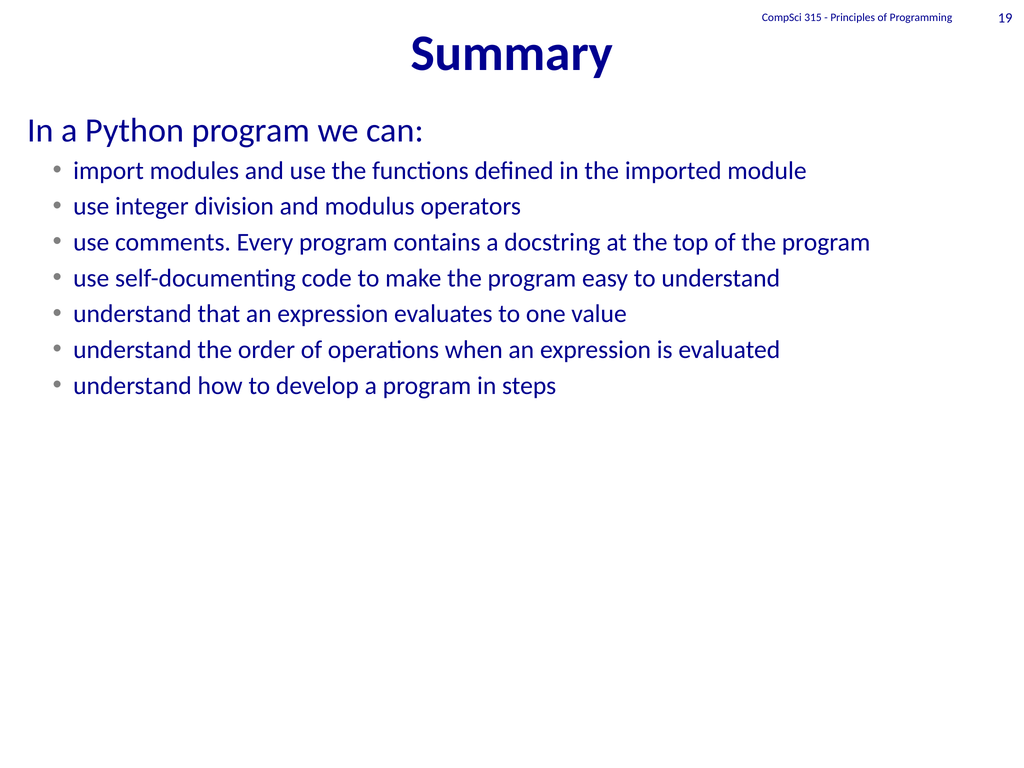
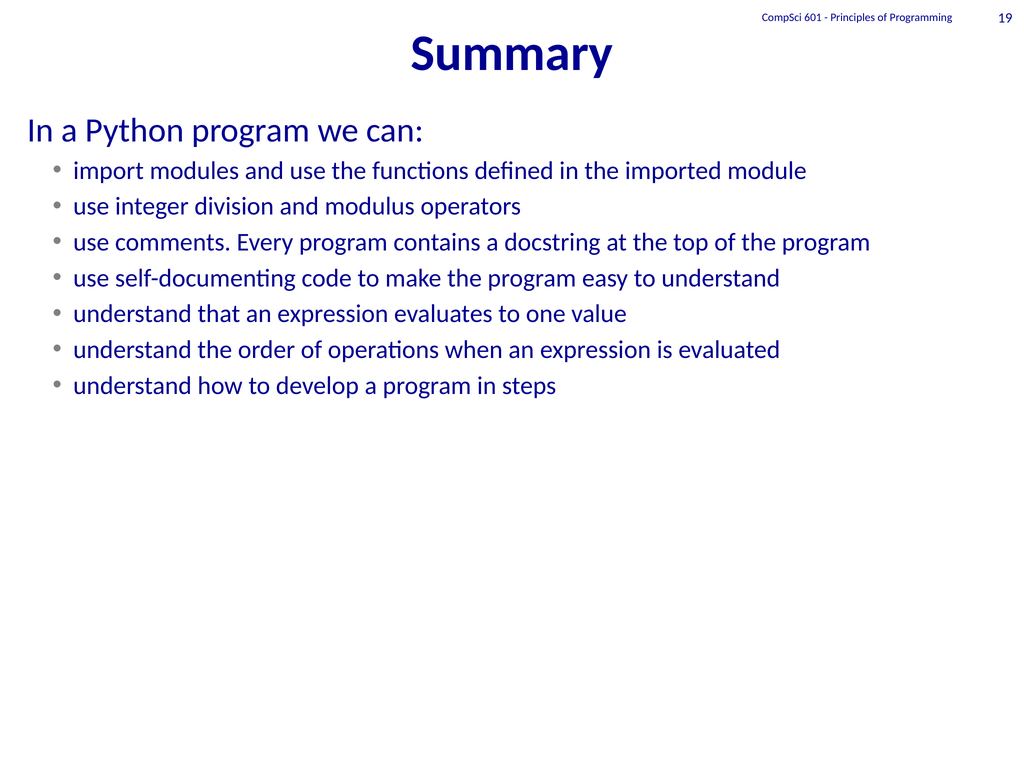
315: 315 -> 601 (813, 18)
